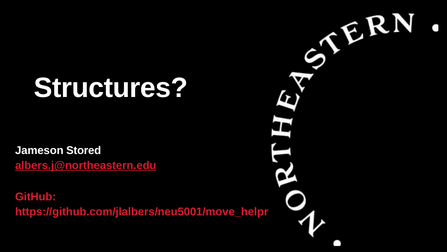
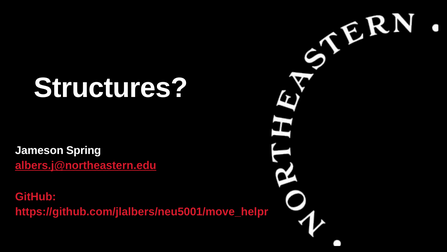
Stored: Stored -> Spring (84, 150)
